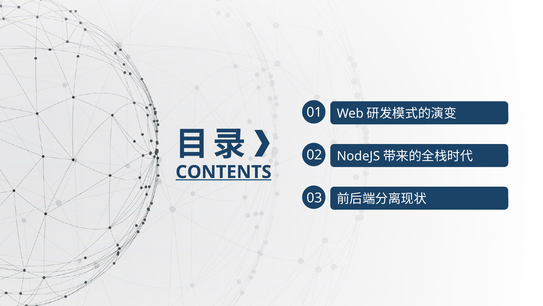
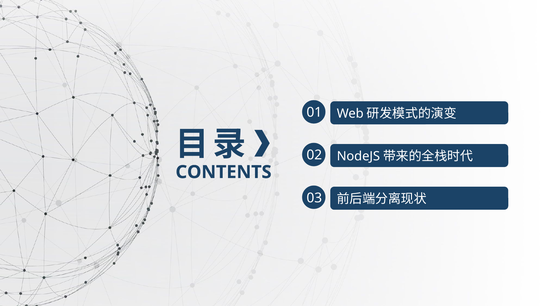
CONTENTS underline: present -> none (224, 172)
